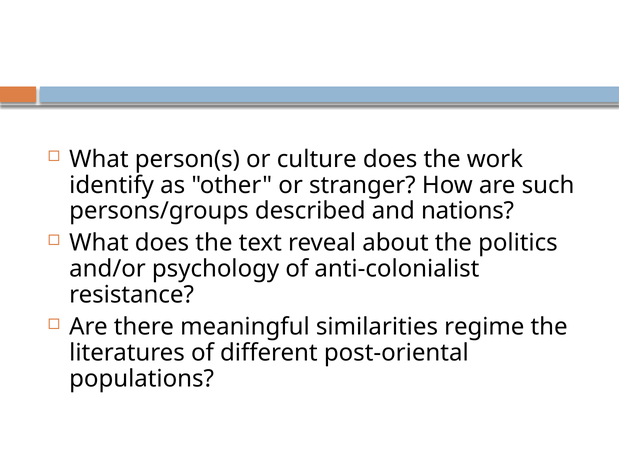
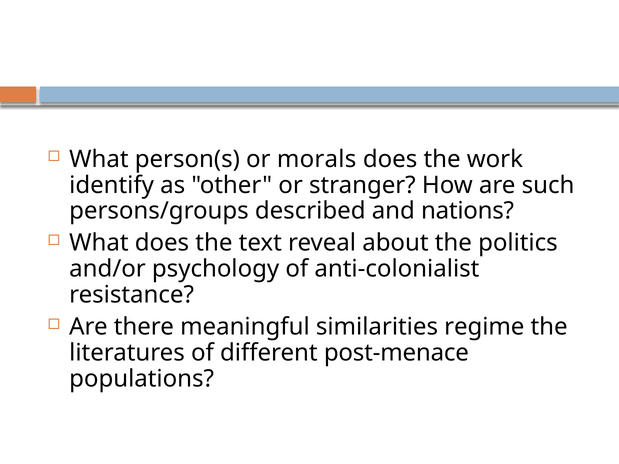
culture: culture -> morals (317, 159)
post-oriental: post-oriental -> post-menace (396, 353)
